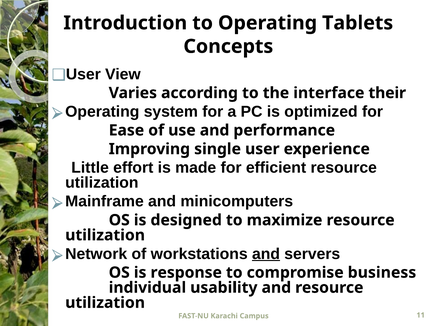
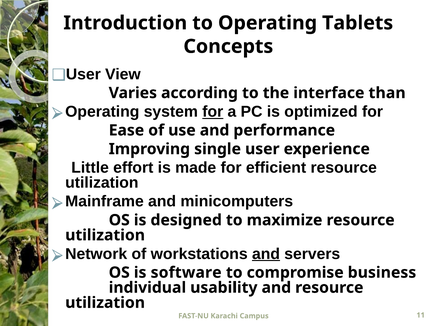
their: their -> than (387, 93)
for underline: none -> present (213, 112)
response: response -> software (186, 273)
